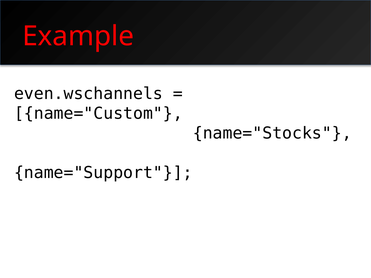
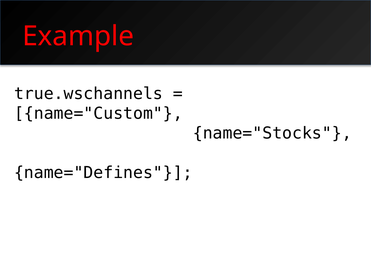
even.wschannels: even.wschannels -> true.wschannels (88, 94)
name="Support: name="Support -> name="Defines (103, 173)
